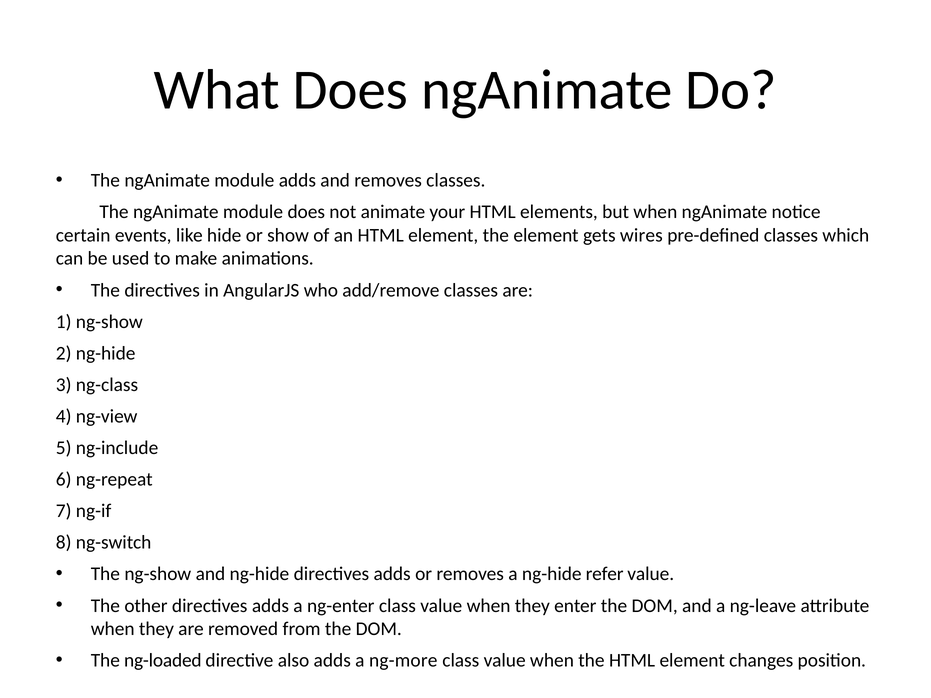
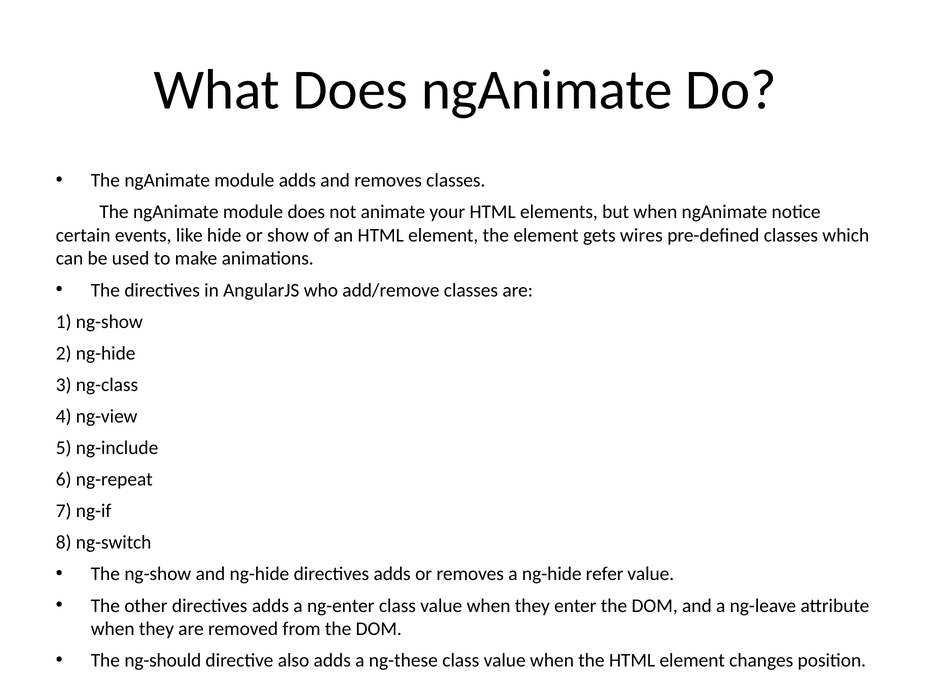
ng-loaded: ng-loaded -> ng-should (163, 661)
ng-more: ng-more -> ng-these (403, 661)
